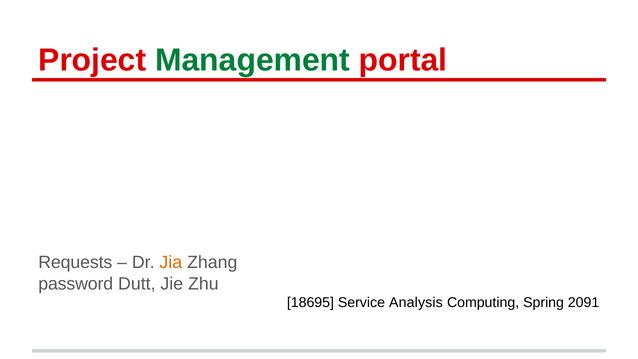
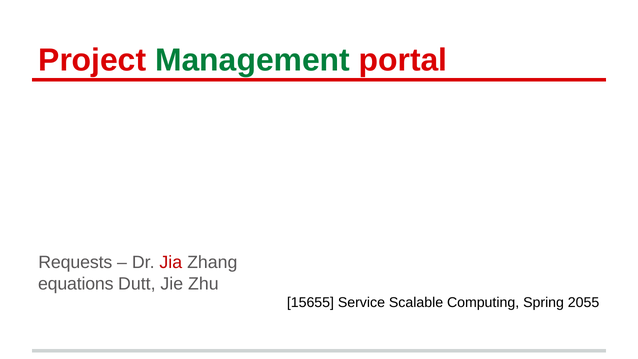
Jia colour: orange -> red (171, 262)
password: password -> equations (76, 284)
18695: 18695 -> 15655 (310, 302)
Analysis: Analysis -> Scalable (416, 302)
2091: 2091 -> 2055 (584, 302)
